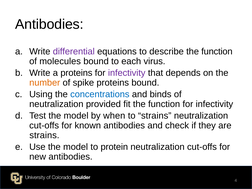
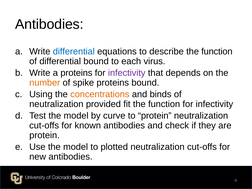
differential colour: purple -> blue (74, 51)
of molecules: molecules -> differential (60, 61)
concentrations colour: blue -> orange (100, 94)
when: when -> curve (114, 116)
to strains: strains -> protein (155, 116)
strains: strains -> protein (44, 135)
protein: protein -> plotted (114, 147)
